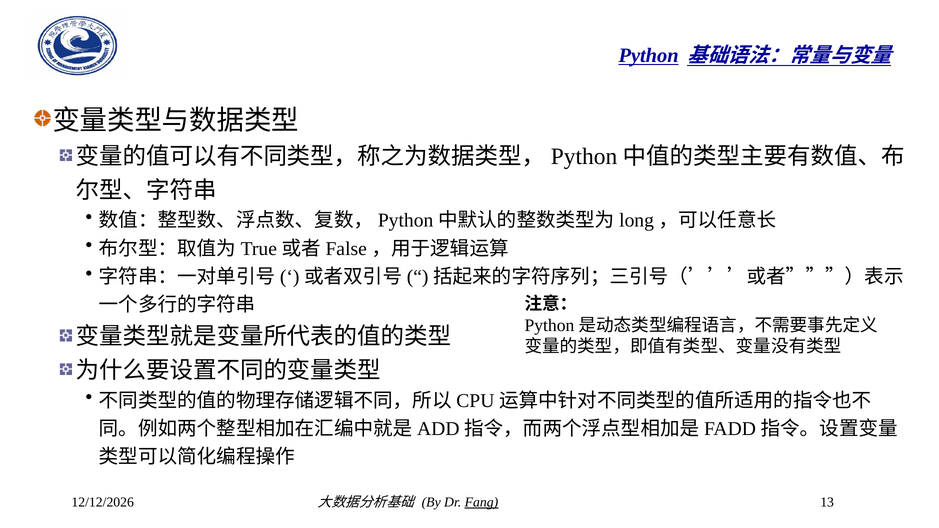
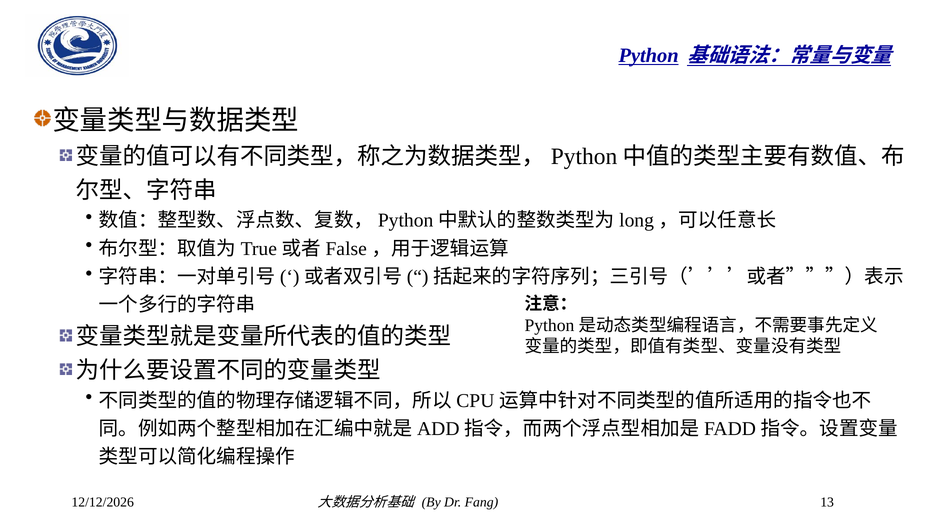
Fang underline: present -> none (481, 502)
